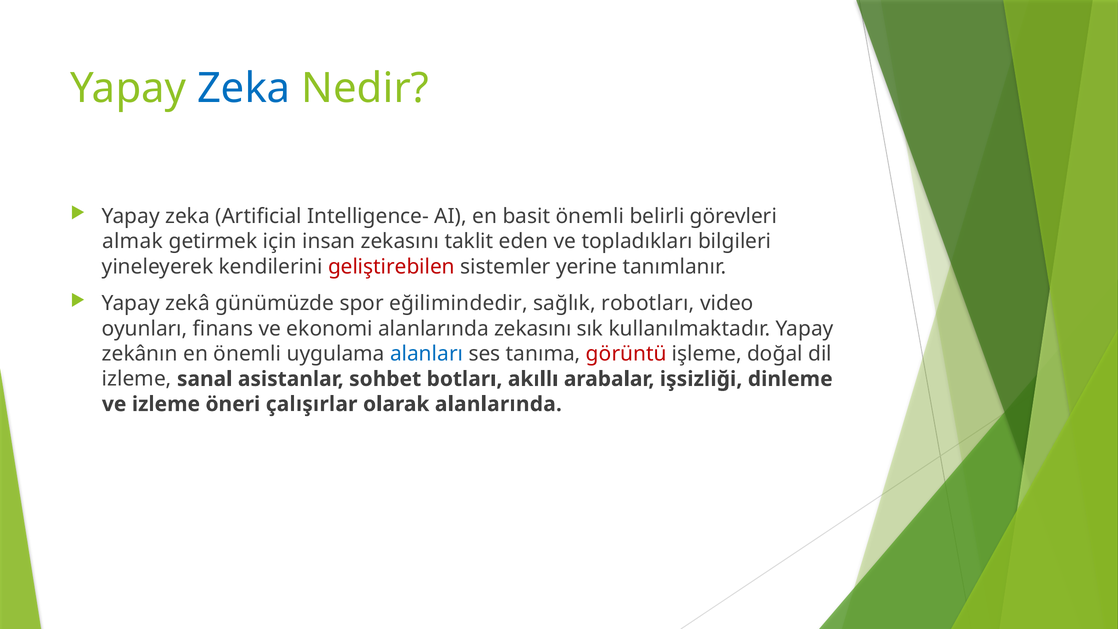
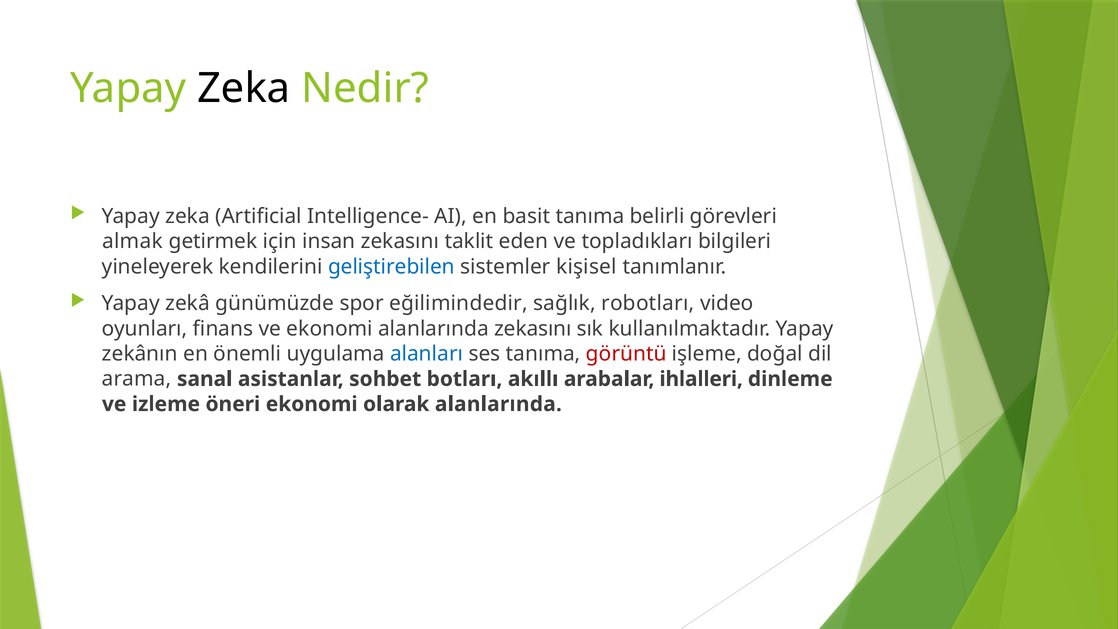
Zeka colour: blue -> black (244, 88)
basit önemli: önemli -> tanıma (590, 216)
geliştirebilen colour: red -> blue (391, 267)
yerine: yerine -> kişisel (586, 267)
izleme: izleme -> arama (137, 379)
işsizliği: işsizliği -> ihlalleri (701, 379)
öneri çalışırlar: çalışırlar -> ekonomi (312, 404)
